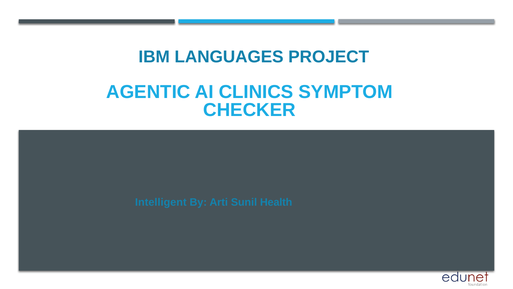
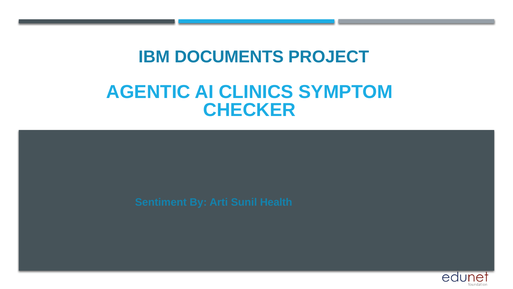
LANGUAGES: LANGUAGES -> DOCUMENTS (229, 57)
Intelligent: Intelligent -> Sentiment (161, 202)
